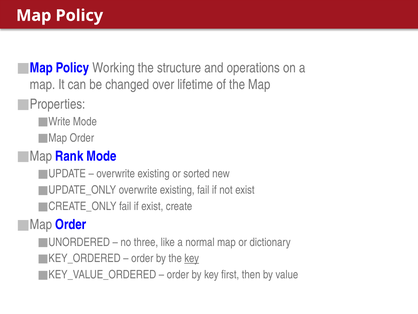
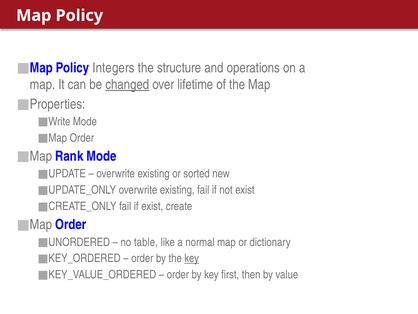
Working: Working -> Integers (114, 68)
changed underline: none -> present (127, 84)
three: three -> table (146, 242)
